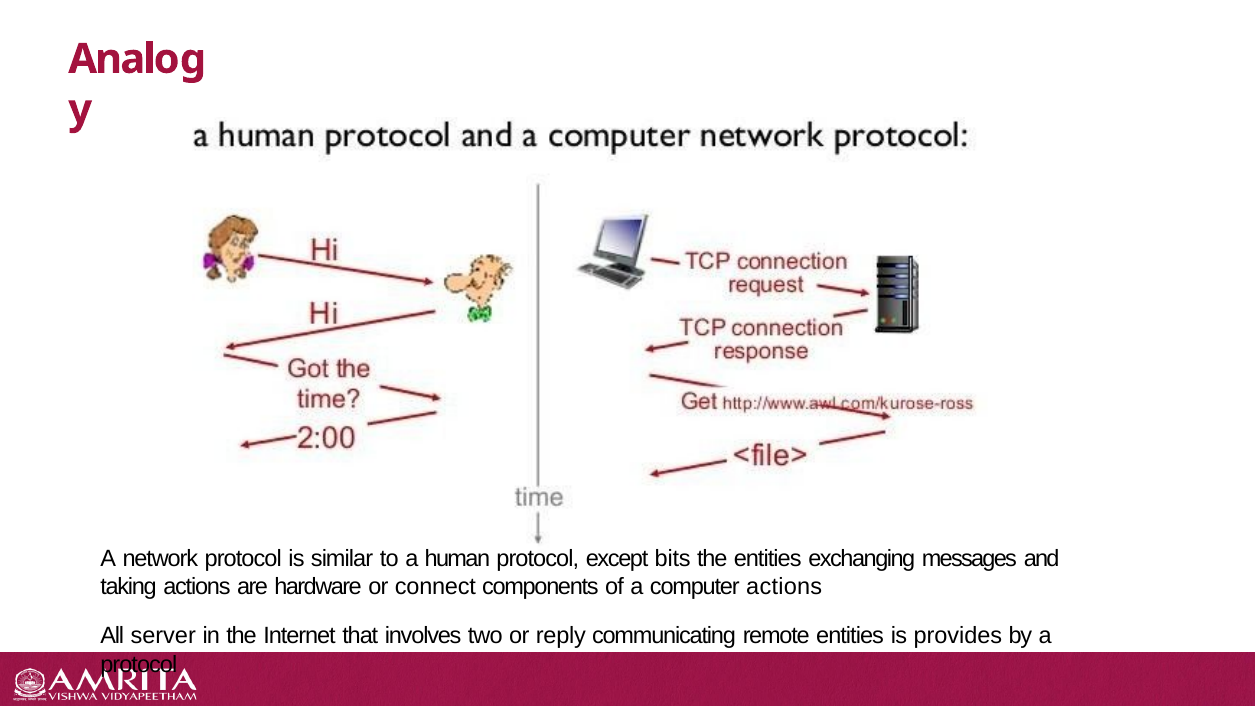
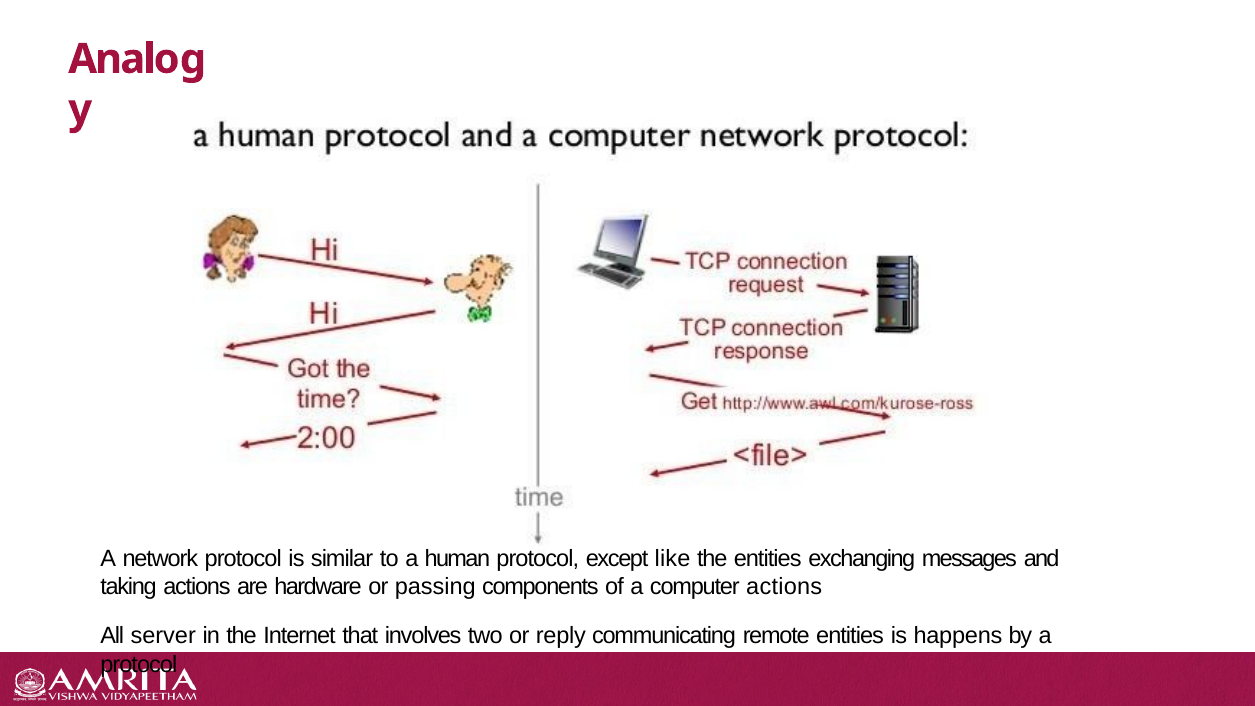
bits: bits -> like (672, 559)
connect: connect -> passing (435, 587)
provides: provides -> happens (958, 636)
